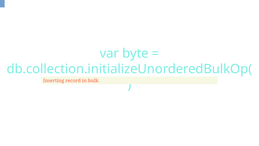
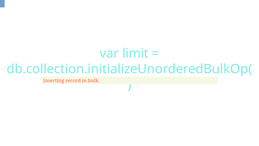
byte: byte -> limit (135, 53)
